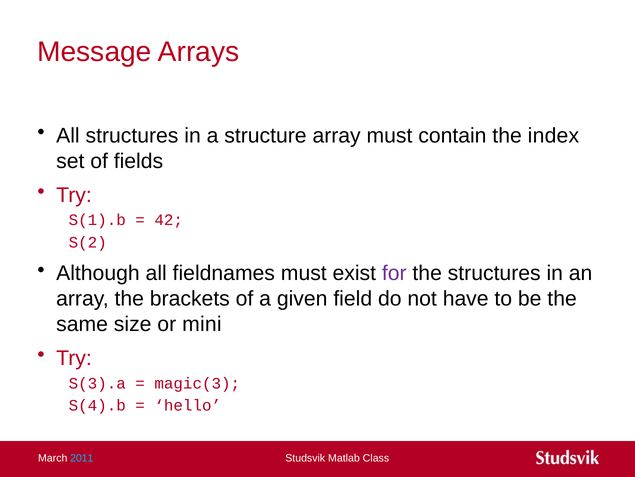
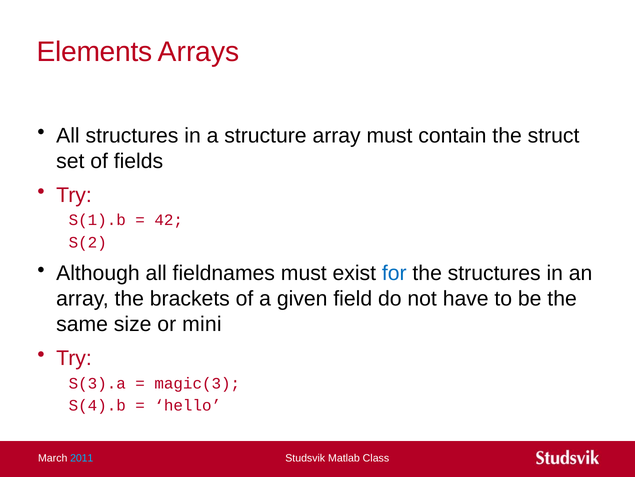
Message: Message -> Elements (95, 52)
index: index -> struct (554, 135)
for colour: purple -> blue (394, 273)
